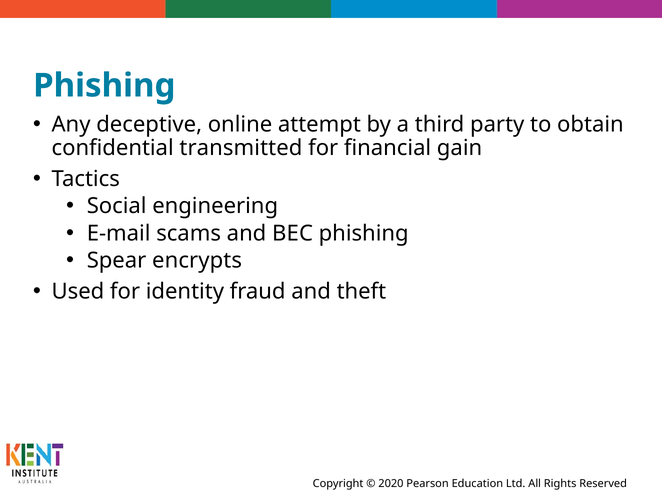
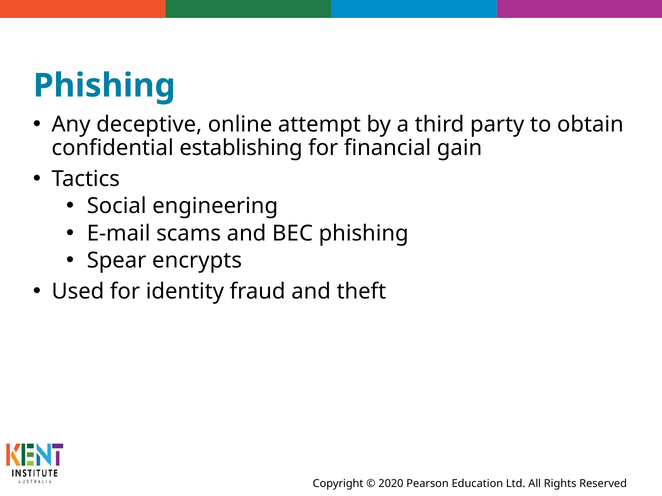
transmitted: transmitted -> establishing (241, 148)
